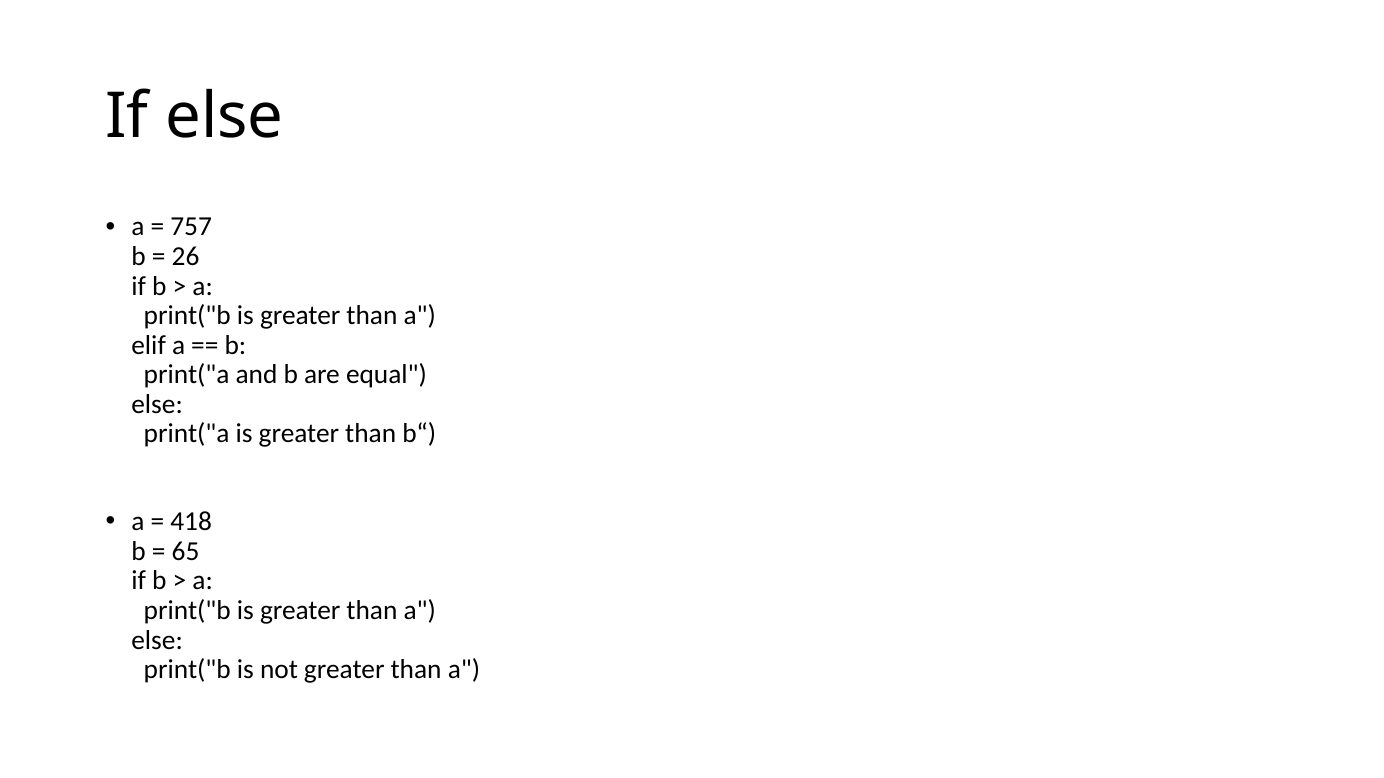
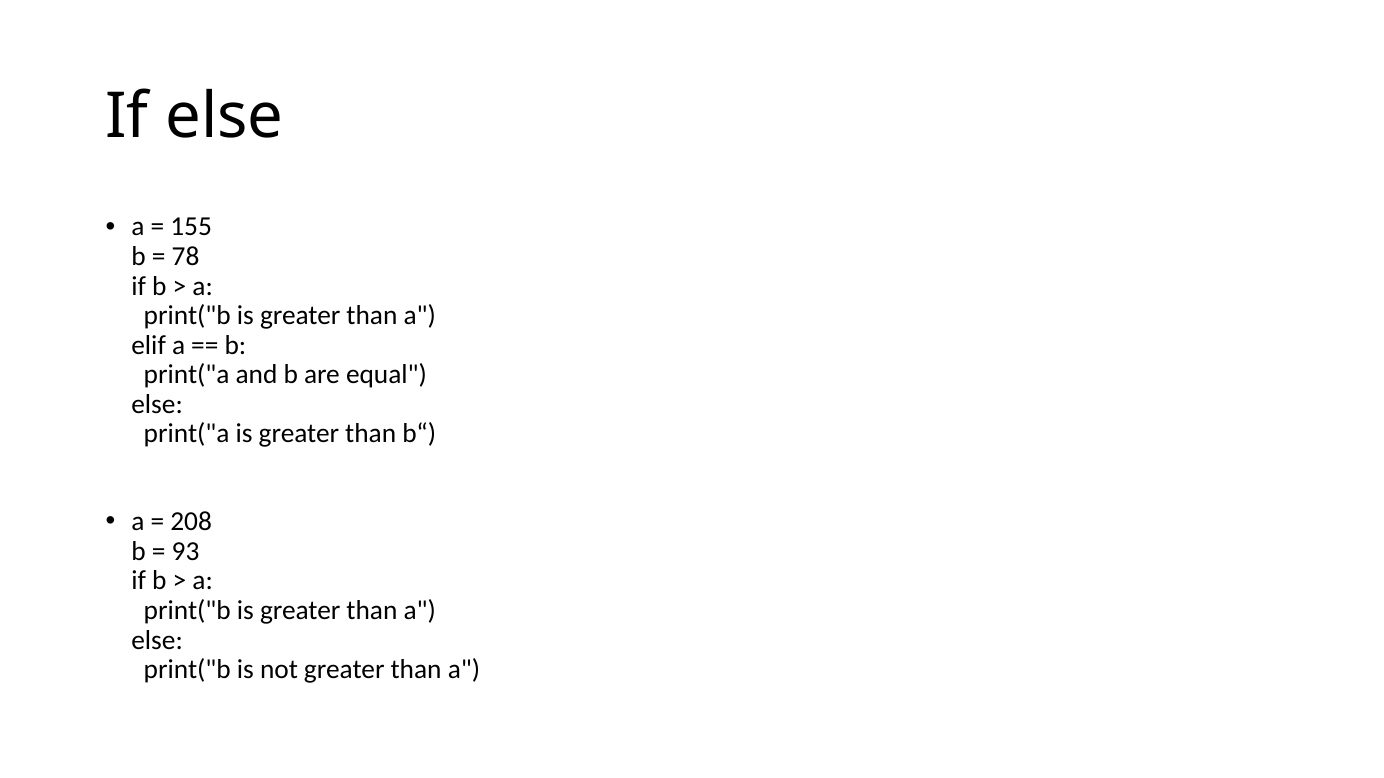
757: 757 -> 155 (191, 227)
26: 26 -> 78 (186, 257)
418: 418 -> 208 (191, 522)
65: 65 -> 93 (186, 552)
